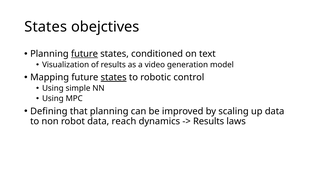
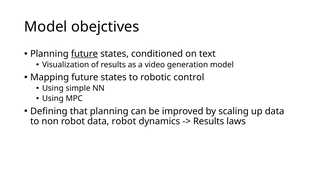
States: States -> Model (46, 27)
states underline: present -> none (114, 77)
data reach: reach -> robot (124, 121)
